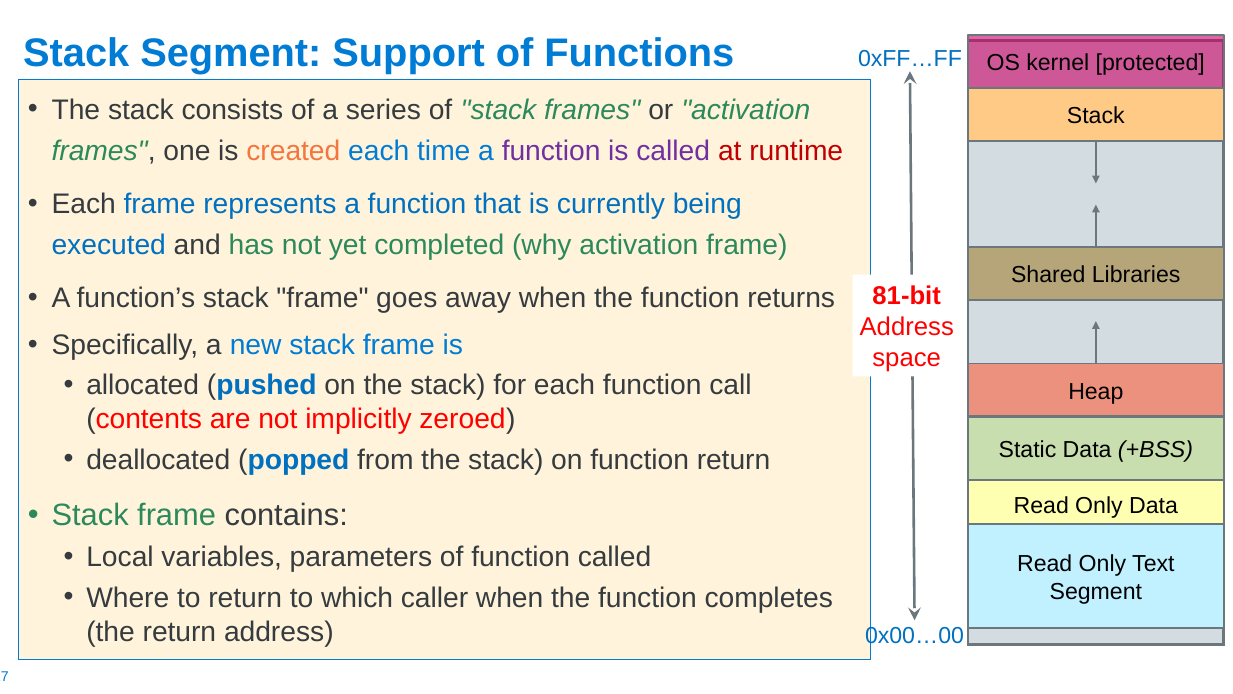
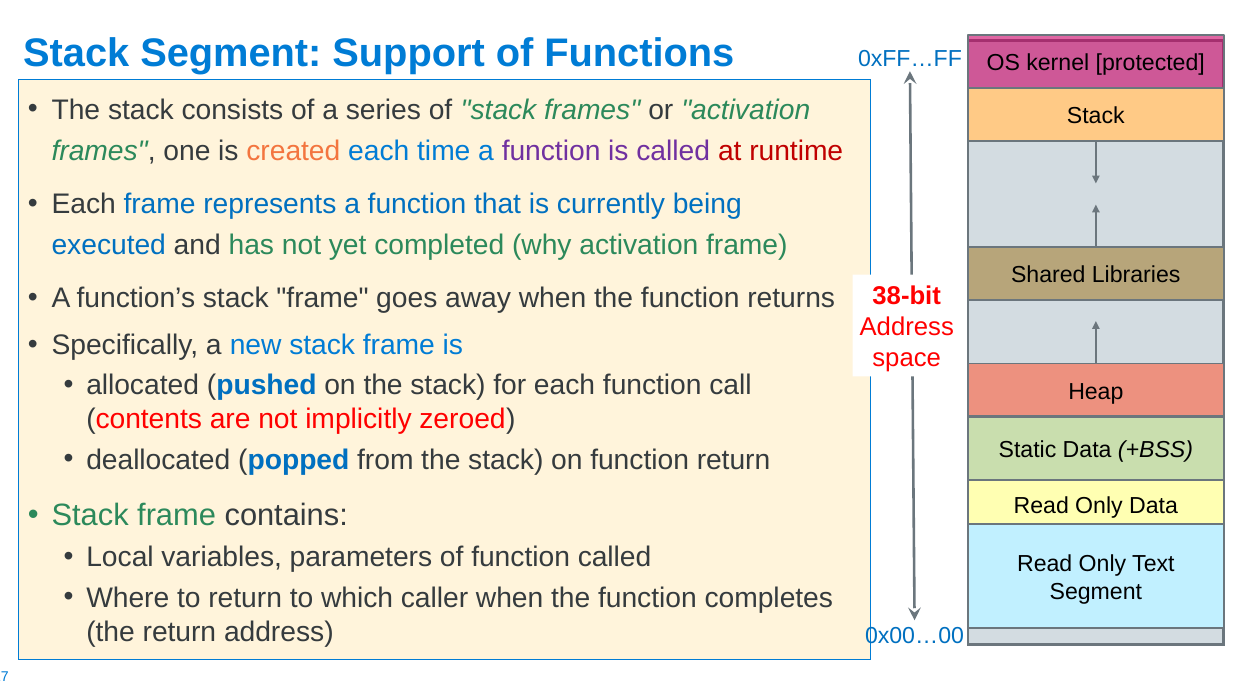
81-bit: 81-bit -> 38-bit (907, 296)
